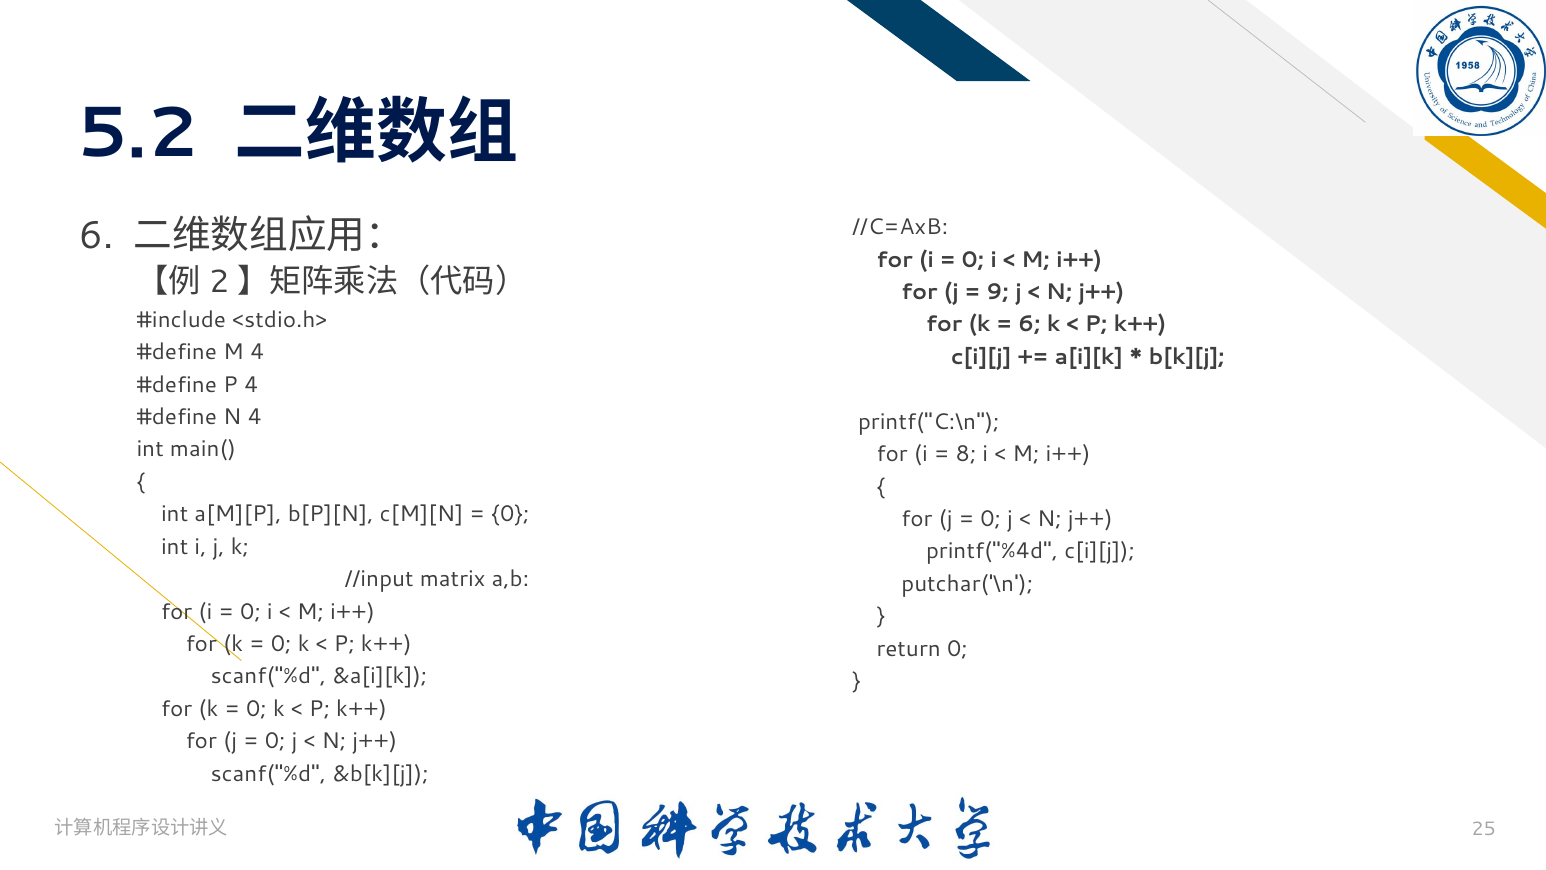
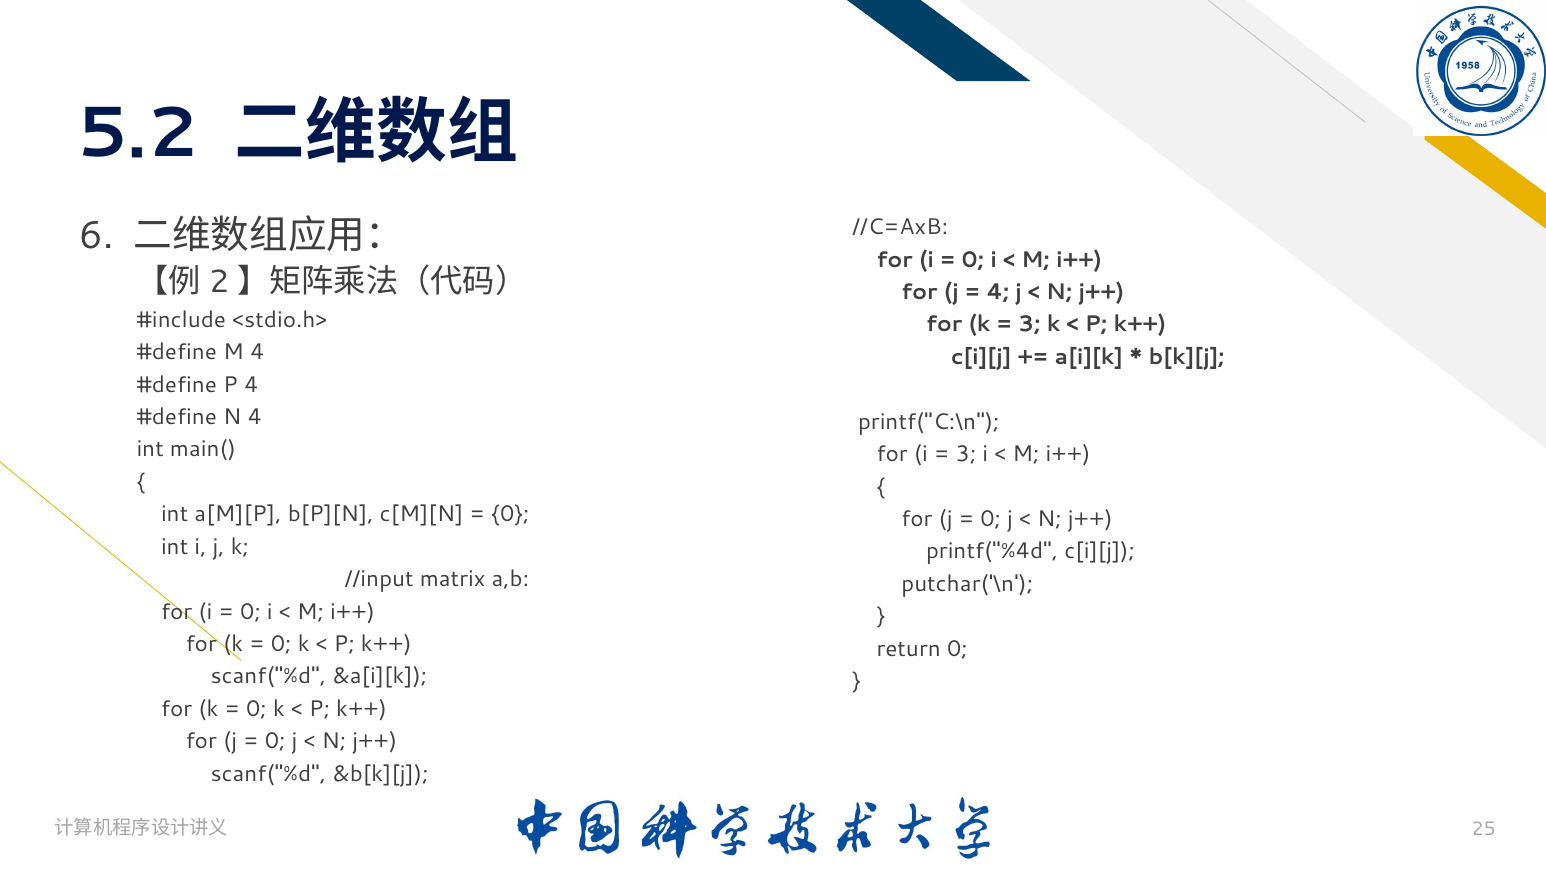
9: 9 -> 4 (998, 292)
6: 6 -> 3 (1029, 324)
8: 8 -> 3 (966, 454)
